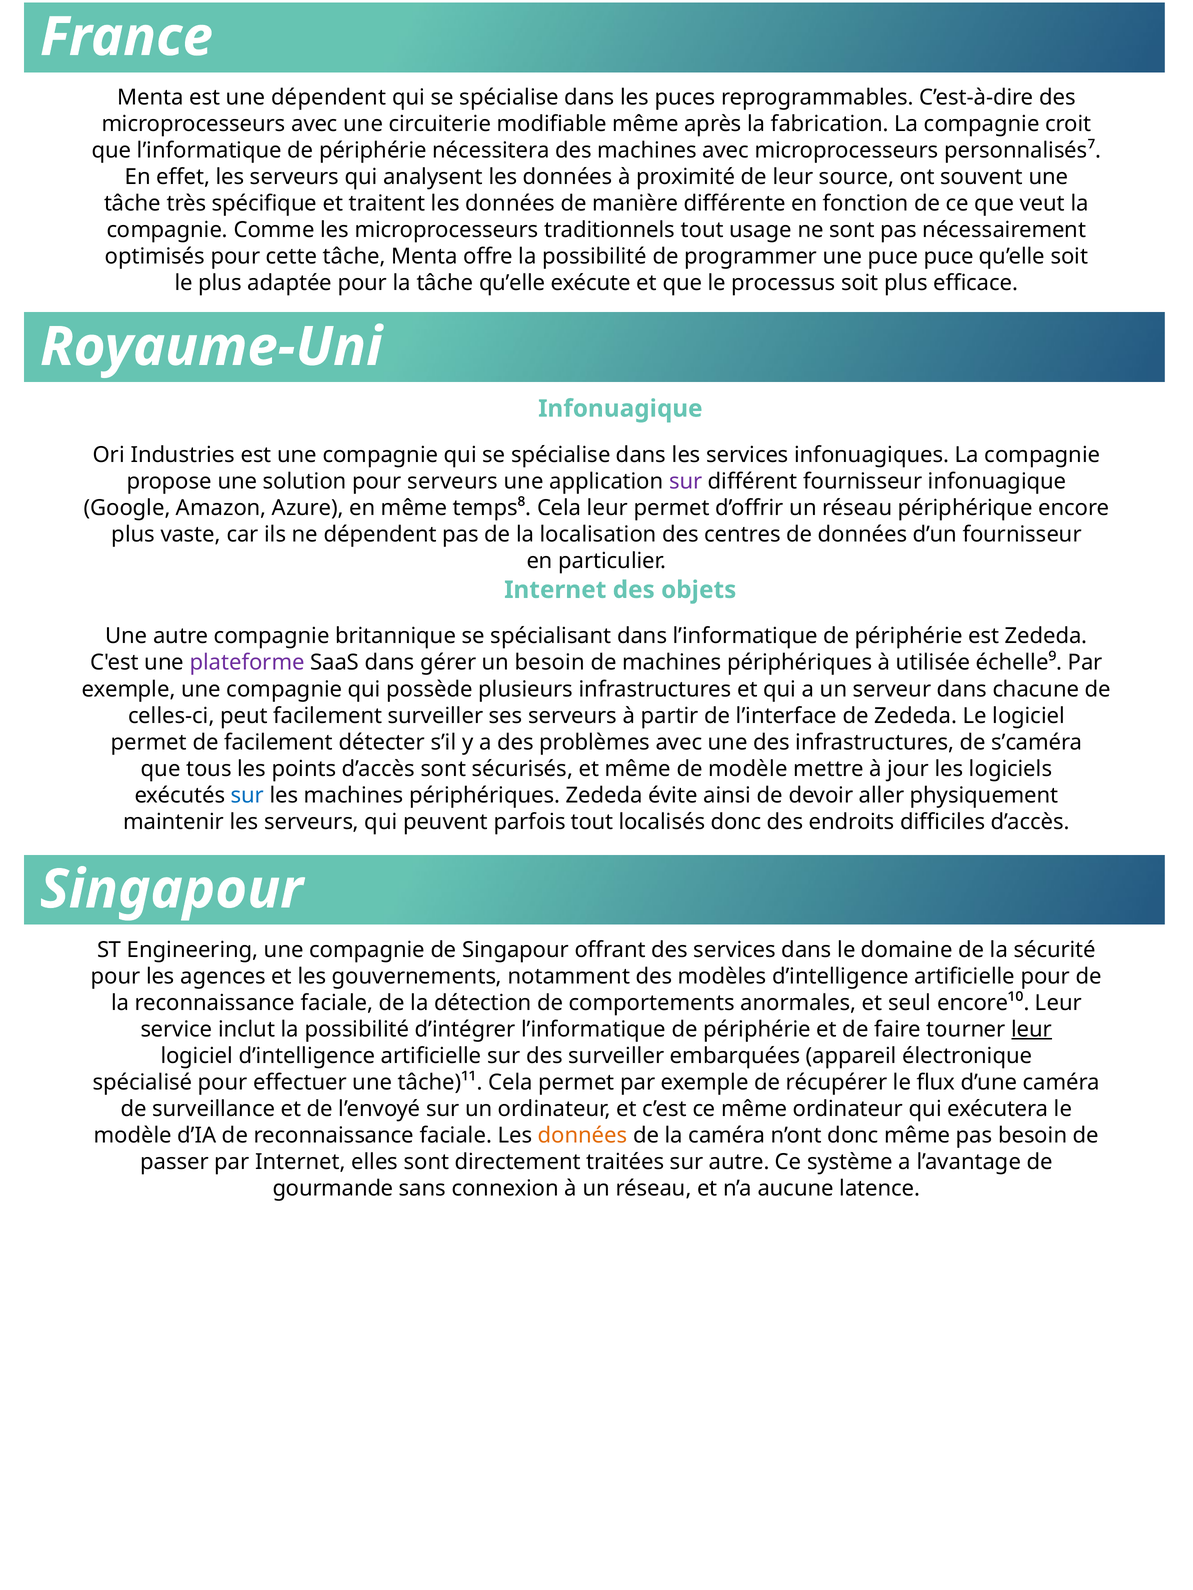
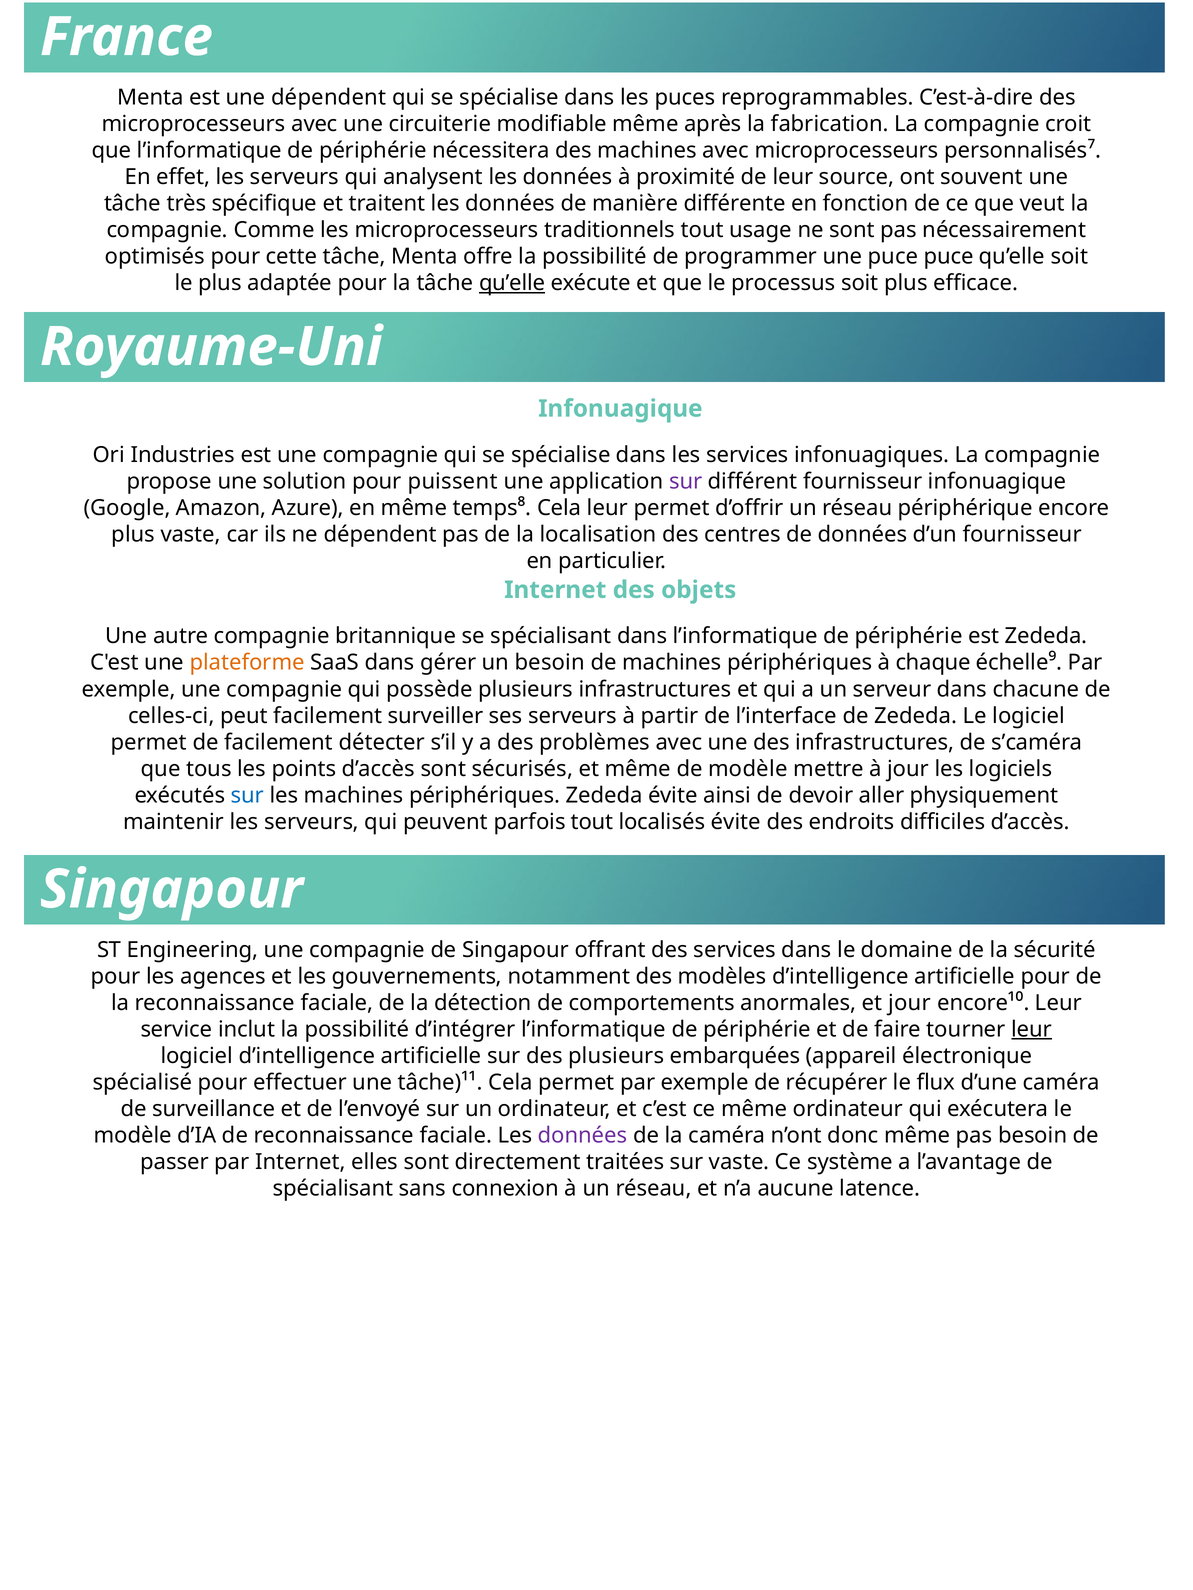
qu’elle underline: none -> present (512, 283)
pour serveurs: serveurs -> puissent (453, 482)
plateforme colour: purple -> orange (247, 663)
utilisée: utilisée -> chaque (933, 663)
localisés donc: donc -> évite (736, 822)
et seul: seul -> jour (910, 1003)
des surveiller: surveiller -> plusieurs (616, 1056)
données colour: orange -> purple (583, 1136)
sur autre: autre -> vaste (739, 1163)
gourmande: gourmande -> spécialisant (333, 1189)
